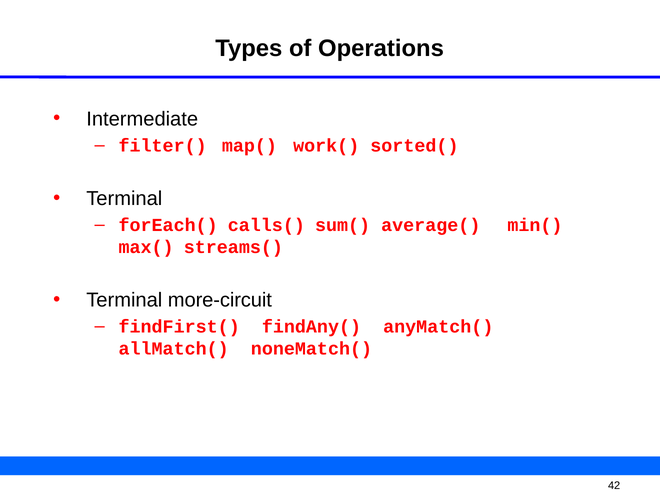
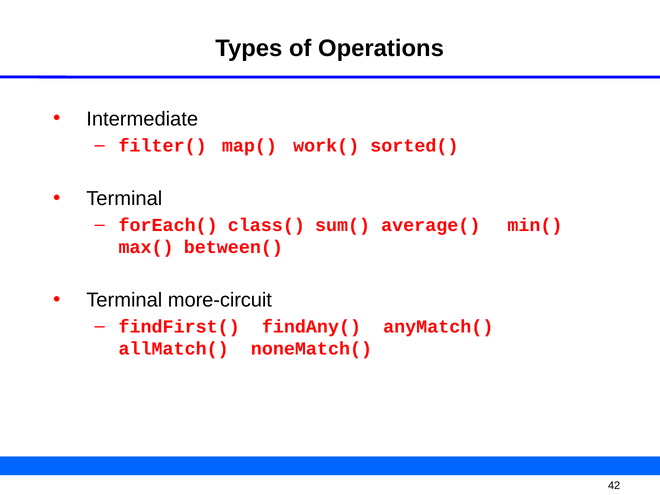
calls(: calls( -> class( (266, 225)
streams(: streams( -> between( (233, 247)
